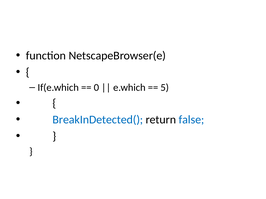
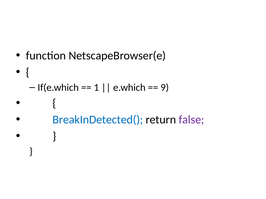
0: 0 -> 1 (96, 88)
5: 5 -> 9 (165, 88)
false colour: blue -> purple (191, 120)
